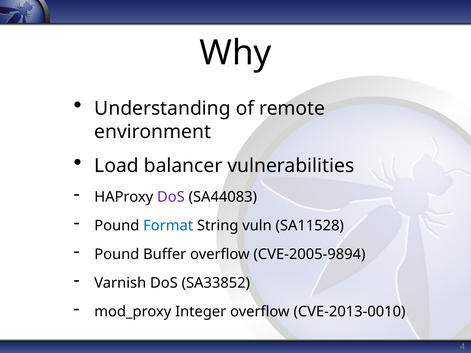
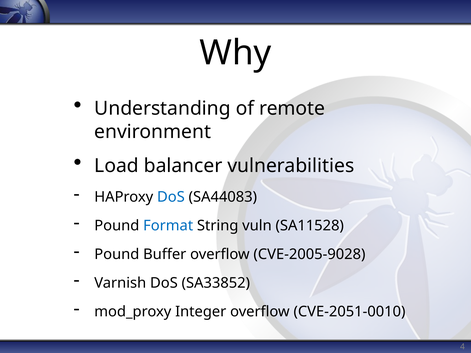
DoS colour: purple -> blue (171, 197)
CVE-2005-9894: CVE-2005-9894 -> CVE-2005-9028 (309, 255)
CVE-2013-0010: CVE-2013-0010 -> CVE-2051-0010 (350, 312)
